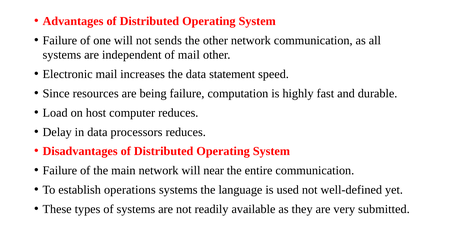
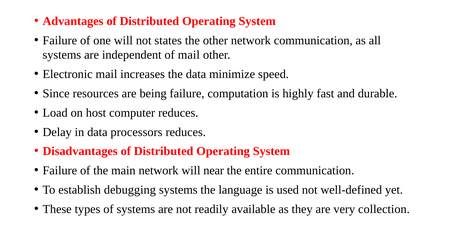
sends: sends -> states (168, 40)
statement: statement -> minimize (232, 74)
operations: operations -> debugging (130, 190)
submitted: submitted -> collection (384, 210)
